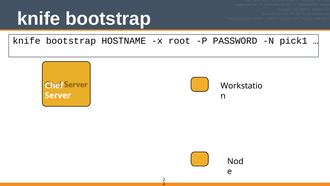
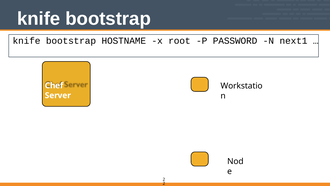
pick1: pick1 -> next1 (293, 41)
